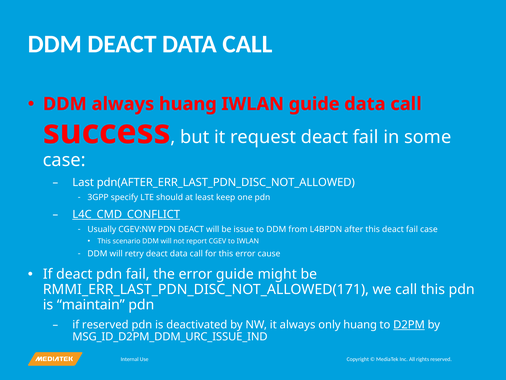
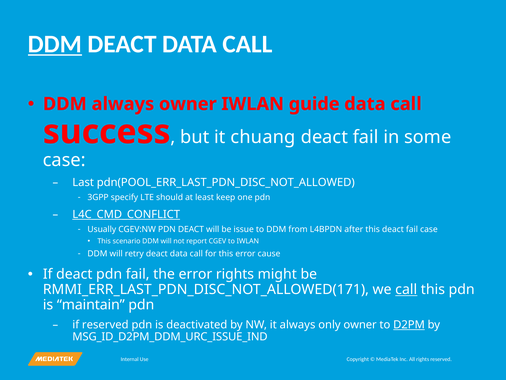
DDM underline: none -> present (55, 44)
always huang: huang -> owner (188, 104)
request: request -> chuang (263, 137)
pdn(AFTER_ERR_LAST_PDN_DISC_NOT_ALLOWED: pdn(AFTER_ERR_LAST_PDN_DISC_NOT_ALLOWED -> pdn(POOL_ERR_LAST_PDN_DISC_NOT_ALLOWED (226, 182)
error guide: guide -> rights (235, 274)
call underline: none -> present (406, 289)
only huang: huang -> owner (360, 324)
